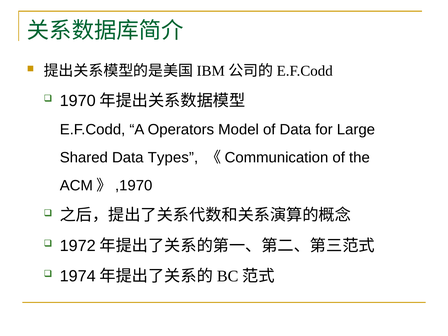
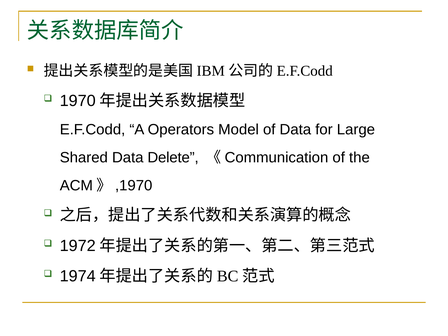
Types: Types -> Delete (173, 157)
